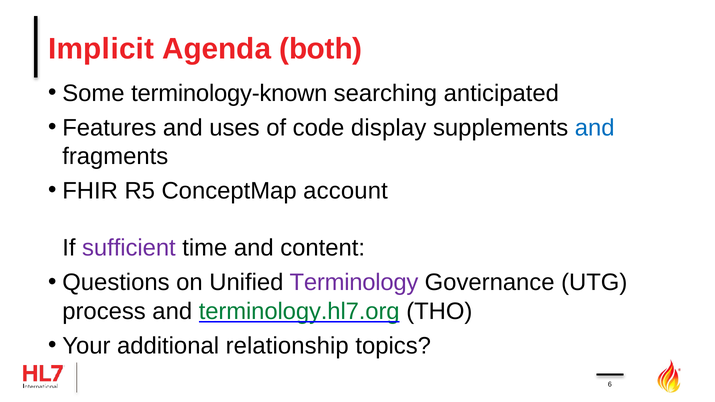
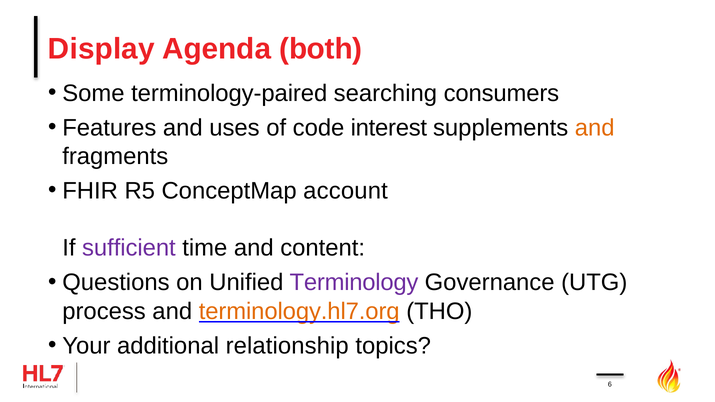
Implicit: Implicit -> Display (101, 49)
terminology-known: terminology-known -> terminology-paired (229, 93)
anticipated: anticipated -> consumers (501, 93)
display: display -> interest (389, 128)
and colour: blue -> orange (595, 128)
terminology.hl7.org colour: green -> orange (299, 311)
